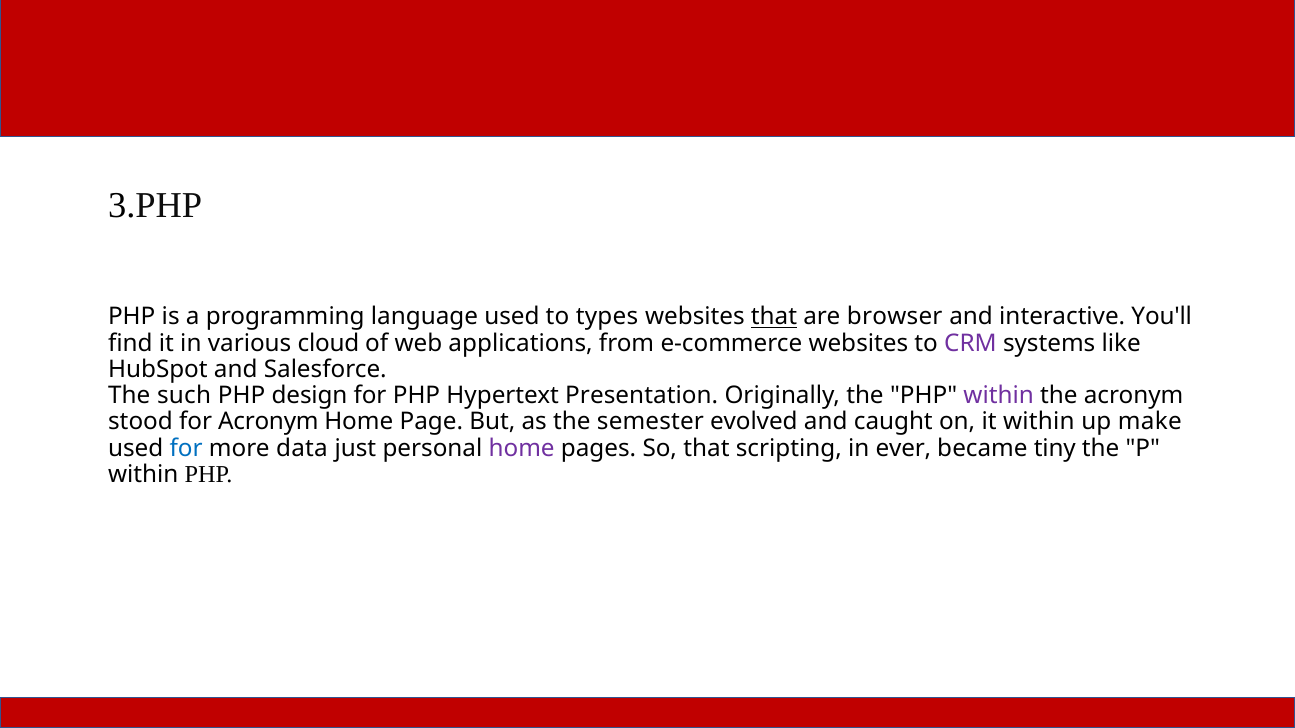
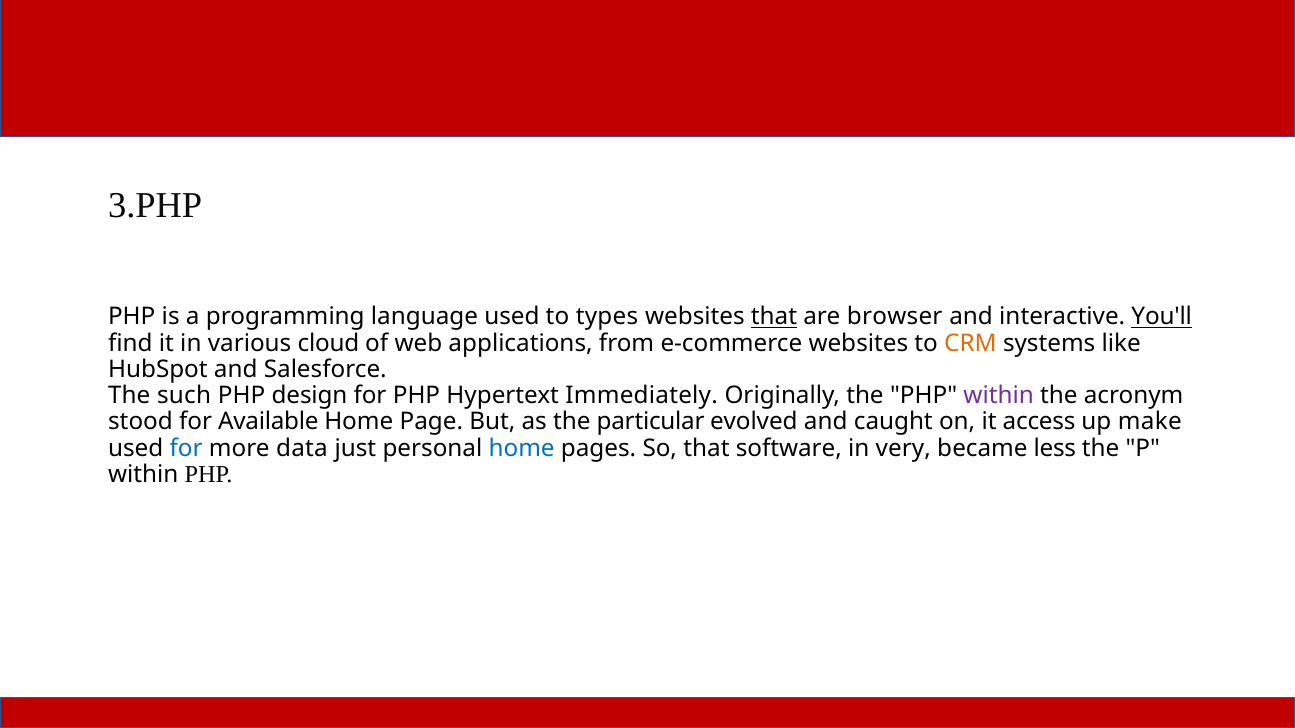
You'll underline: none -> present (1162, 317)
CRM colour: purple -> orange (970, 343)
Presentation: Presentation -> Immediately (642, 396)
for Acronym: Acronym -> Available (268, 422)
semester: semester -> particular (651, 422)
it within: within -> access (1039, 422)
home colour: purple -> blue (522, 448)
scripting: scripting -> software (789, 448)
ever: ever -> very (903, 448)
tiny: tiny -> less (1055, 448)
